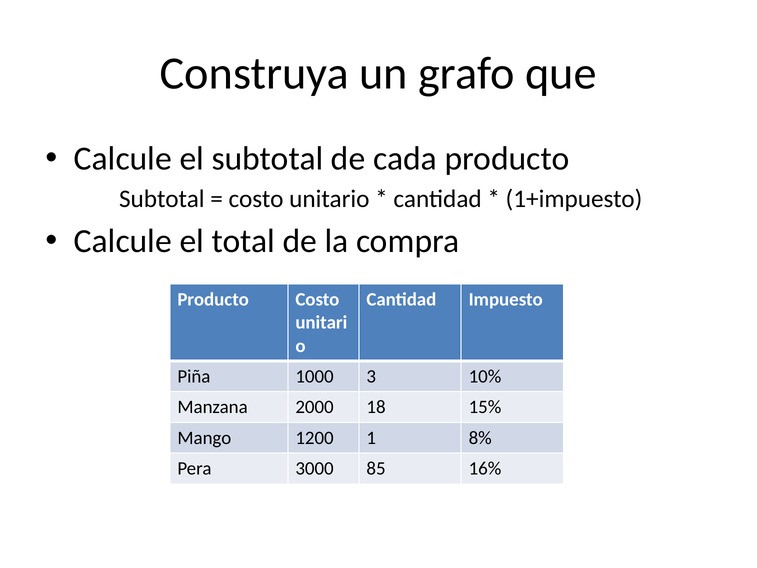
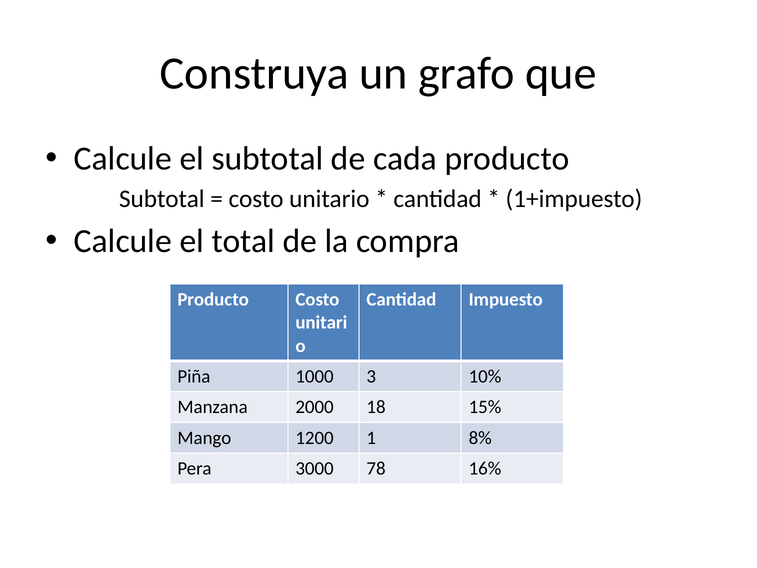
85: 85 -> 78 (376, 468)
